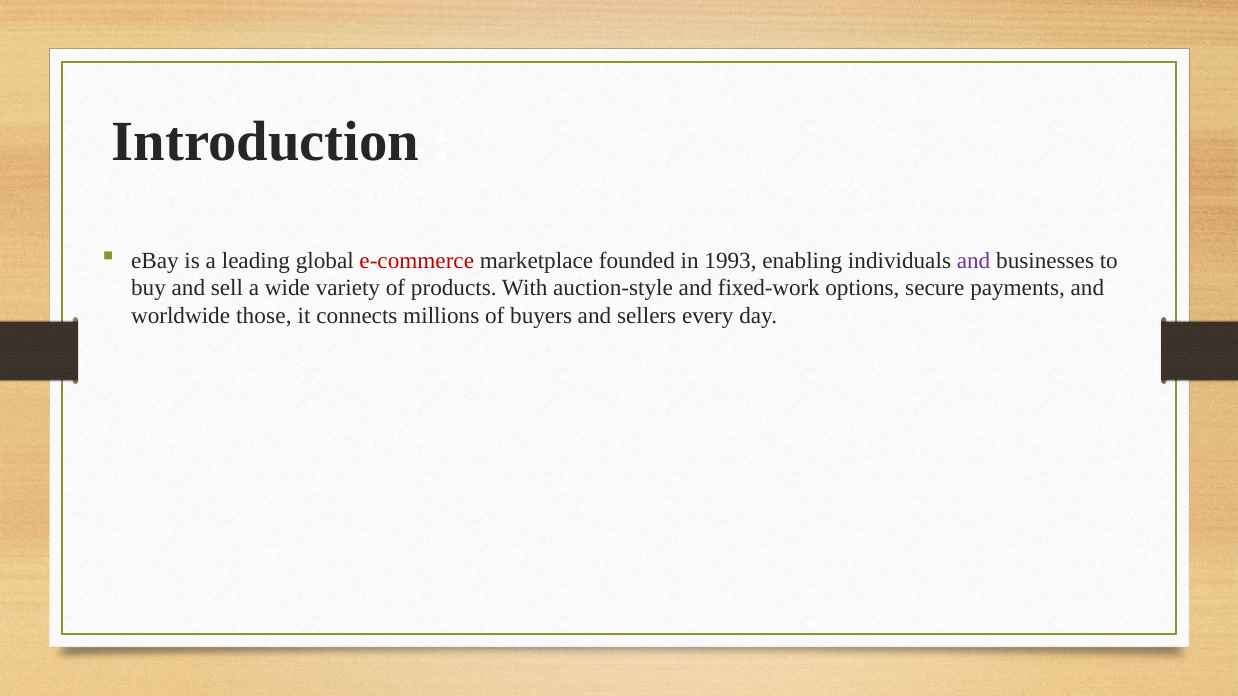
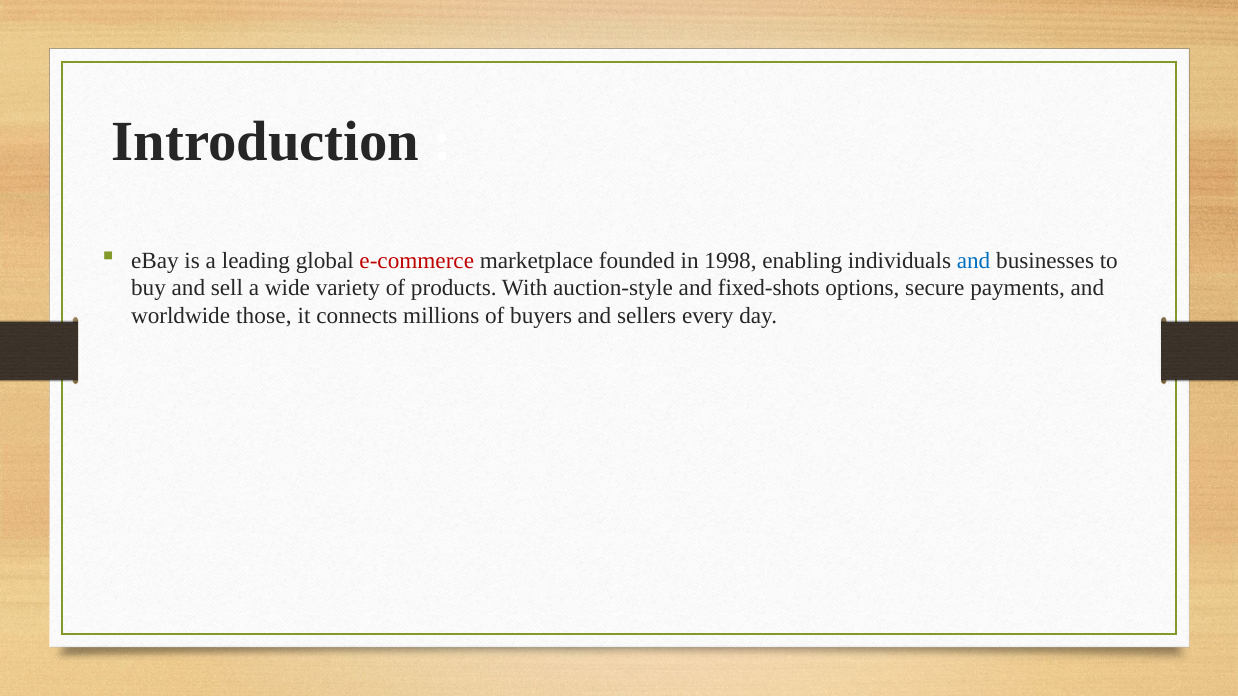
1993: 1993 -> 1998 (731, 261)
and colour: purple -> blue (974, 261)
fixed-work: fixed-work -> fixed-shots (769, 288)
